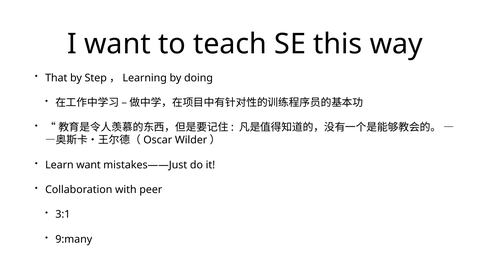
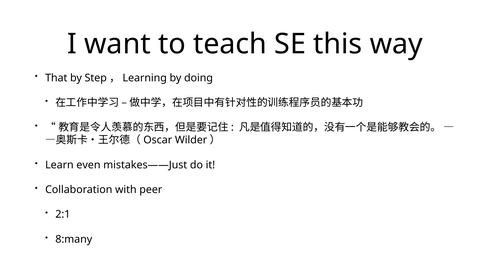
Learn want: want -> even (88, 165)
3:1: 3:1 -> 2:1 (63, 214)
9:many: 9:many -> 8:many (74, 239)
